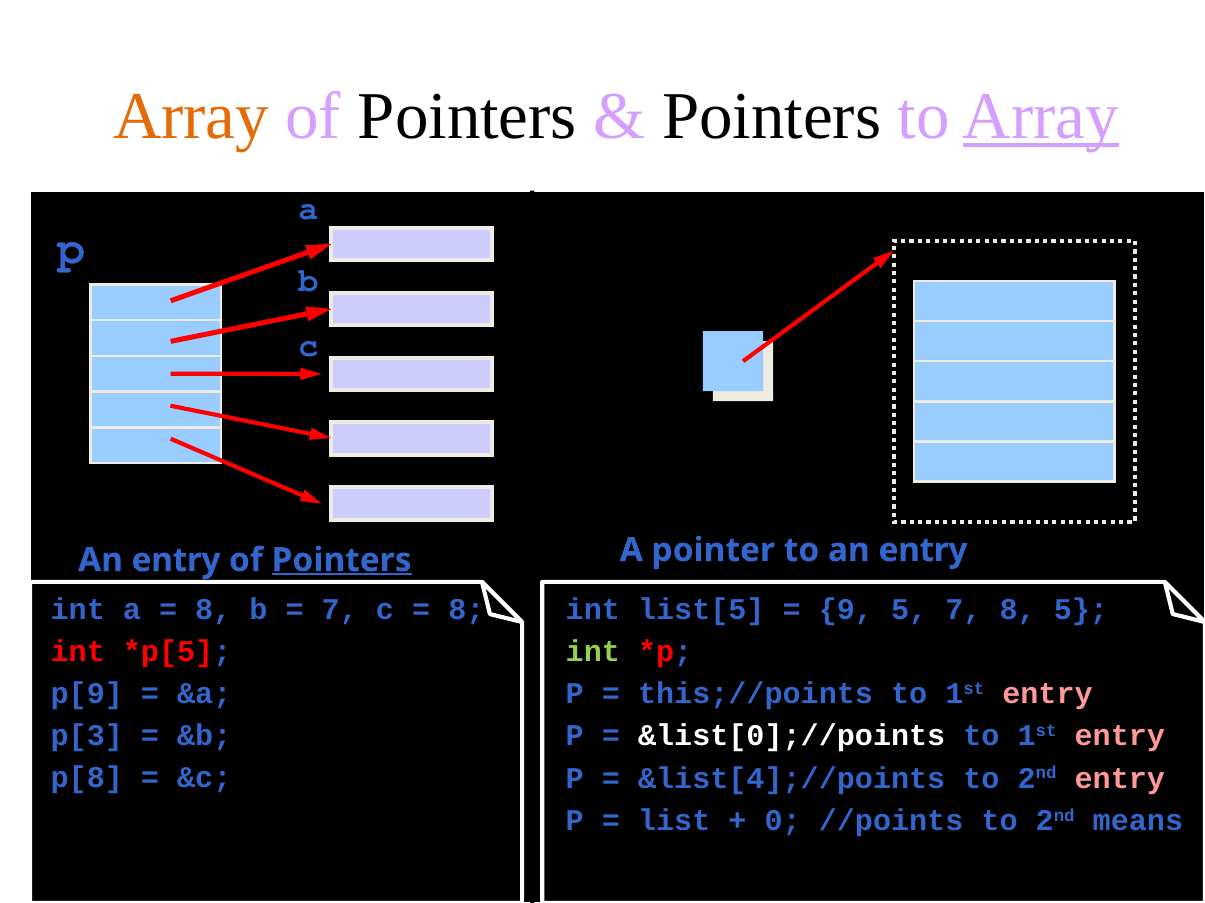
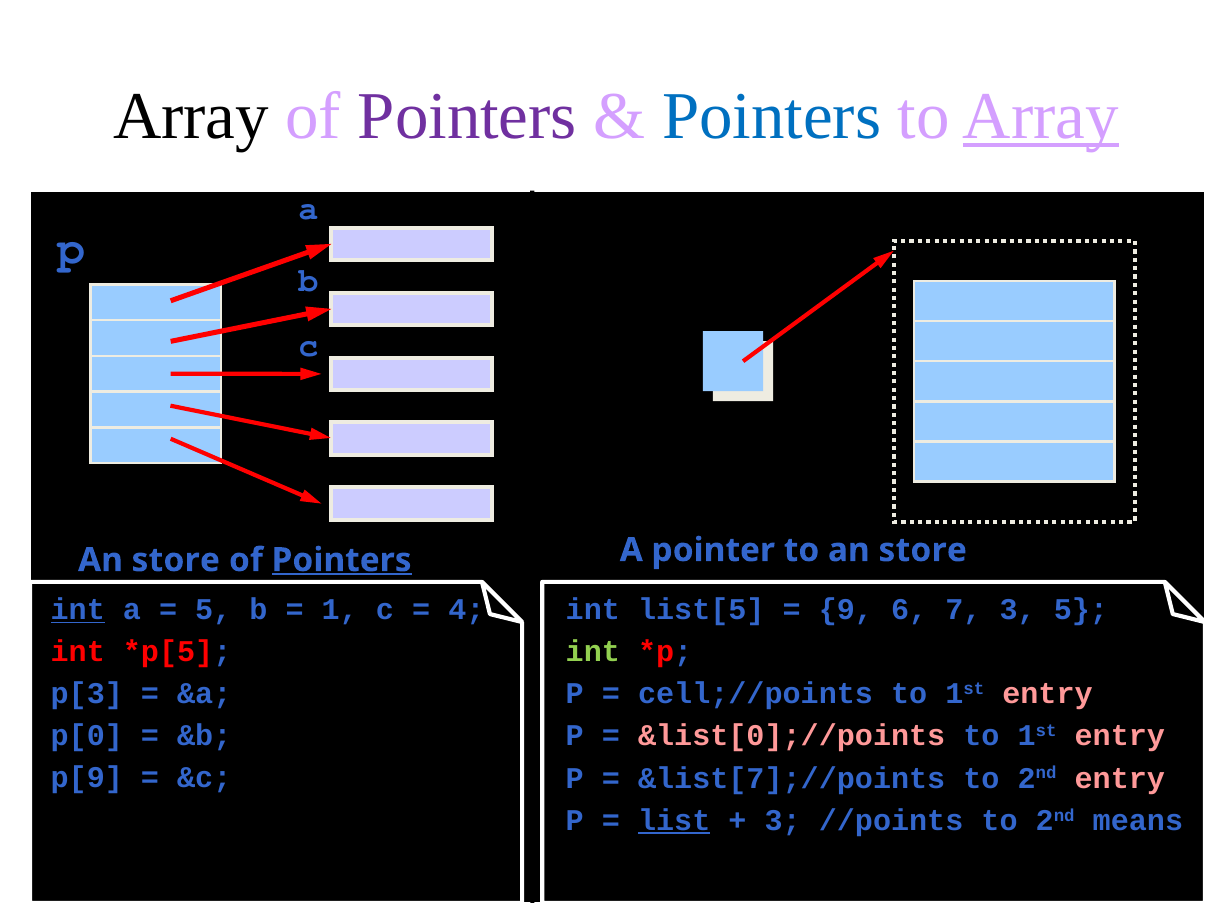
Array colour: orange -> black (191, 116)
Pointers colour: black -> purple (467, 116)
Pointers colour: black -> blue (772, 116)
to an entry: entry -> store (923, 551)
entry: entry -> store (176, 561)
int underline: none -> present (78, 610)
8: 8 -> 5 (213, 610)
7: 7 -> 1 (340, 610)
8: 8 -> 4 (466, 610)
9 5: 5 -> 6 (909, 610)
7 8: 8 -> 3 (1018, 610)
p[9: p[9 -> p[3 (87, 694)
this;//points: this;//points -> cell;//points (756, 694)
p[3: p[3 -> p[0 (87, 736)
&list[0];//points colour: white -> pink (792, 737)
p[8: p[8 -> p[9 (87, 779)
&list[4];//points: &list[4];//points -> &list[7];//points (792, 779)
list underline: none -> present (674, 821)
0: 0 -> 3 (783, 821)
